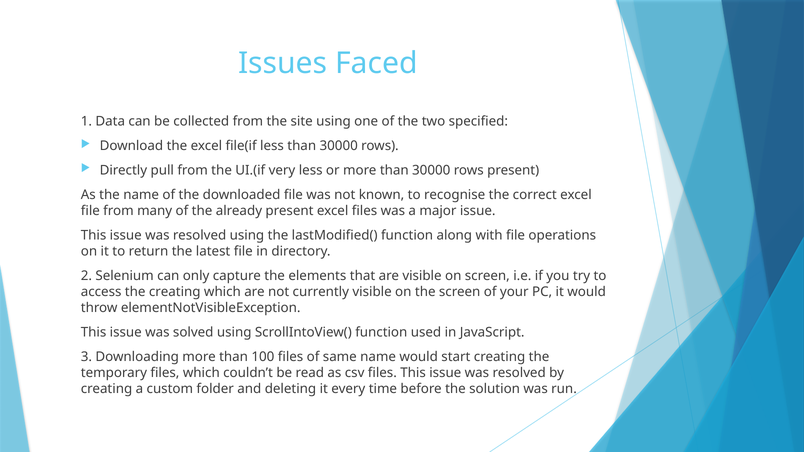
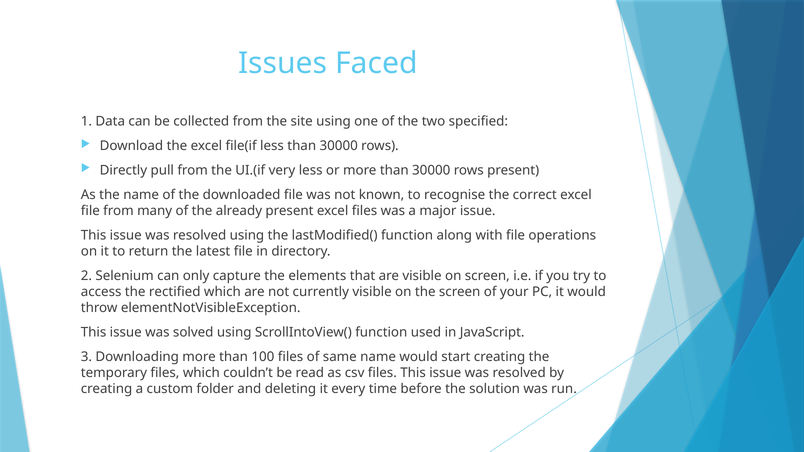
the creating: creating -> rectified (175, 292)
